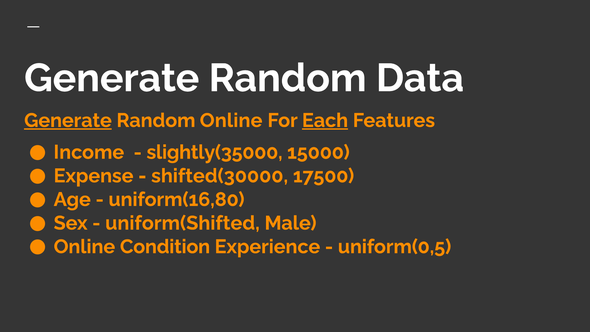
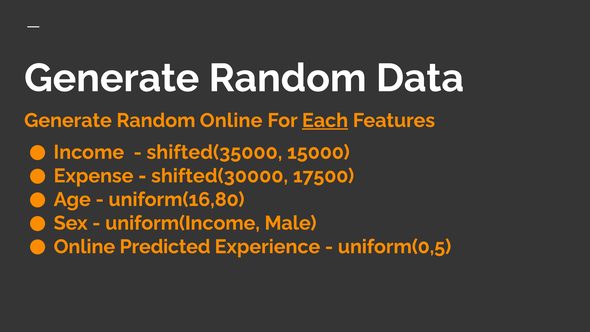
Generate underline: present -> none (68, 120)
slightly(35000: slightly(35000 -> shifted(35000 (214, 152)
uniform(Shifted: uniform(Shifted -> uniform(Income (183, 223)
Condition: Condition -> Predicted (165, 247)
